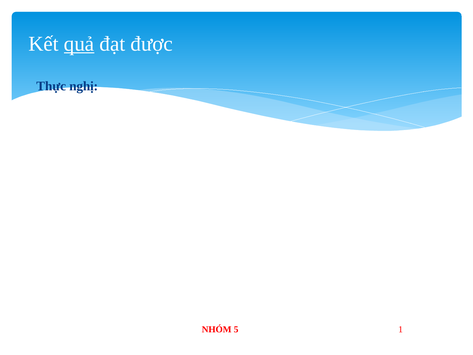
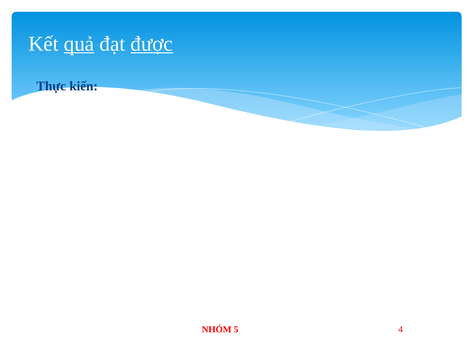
được underline: none -> present (152, 44)
nghị: nghị -> kiến (84, 86)
1: 1 -> 4 (401, 329)
